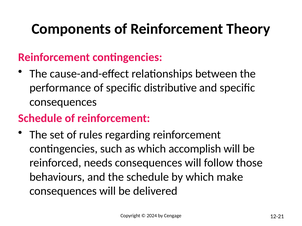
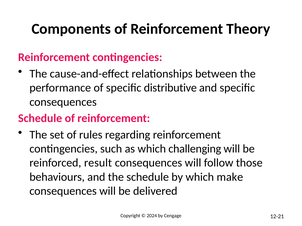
accomplish: accomplish -> challenging (195, 149)
needs: needs -> result (98, 163)
